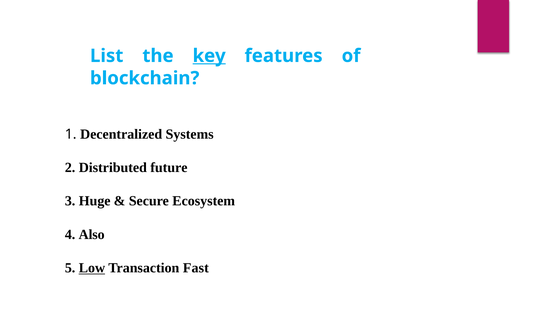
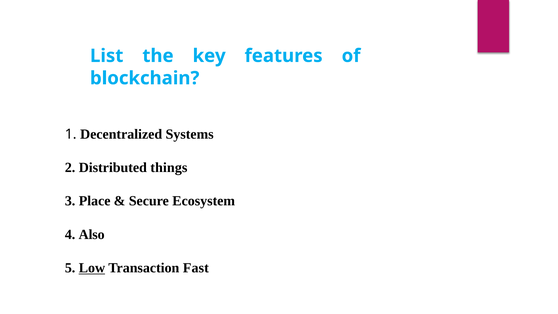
key underline: present -> none (209, 56)
future: future -> things (169, 167)
Huge: Huge -> Place (95, 201)
